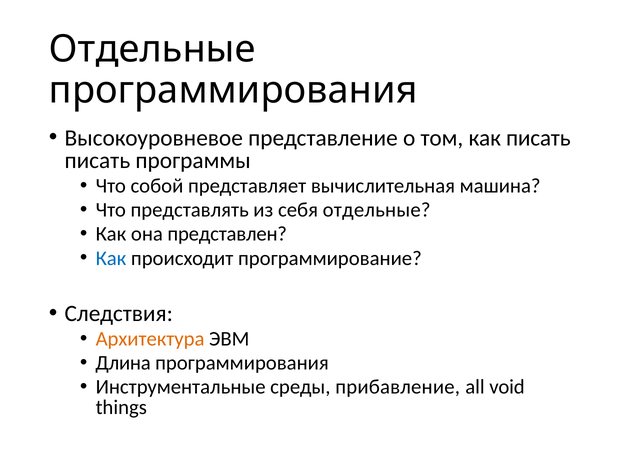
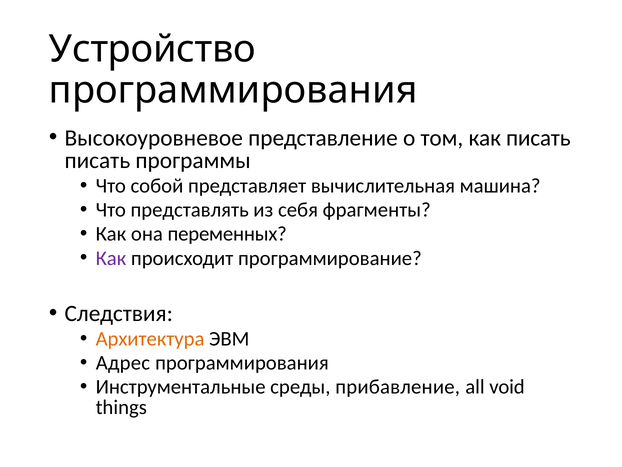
Отдельные: Отдельные -> Устройство (153, 49)
себя отдельные: отдельные -> фрагменты (377, 210)
представлен: представлен -> переменных (227, 234)
Как colour: blue -> purple (111, 258)
Длина: Длина -> Адрес (123, 363)
